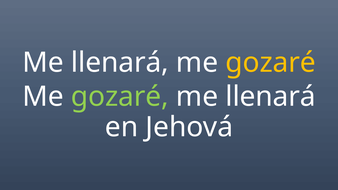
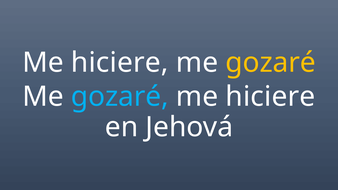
llenará: llenará -> hiciere (120, 63)
gozaré colour: light green -> light blue (120, 97)
llenará: llenará -> hiciere (270, 97)
